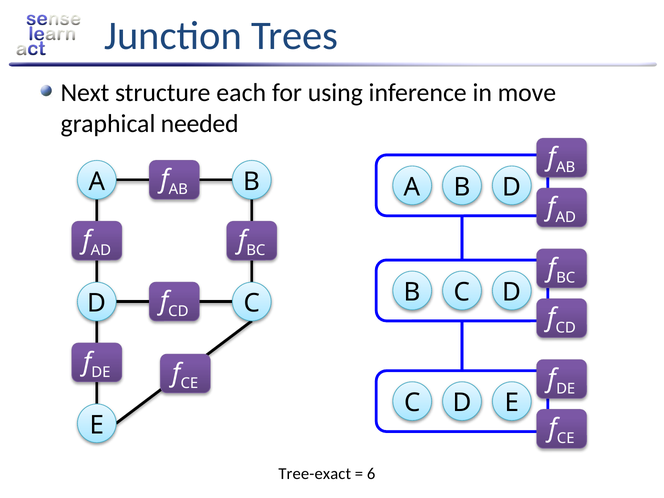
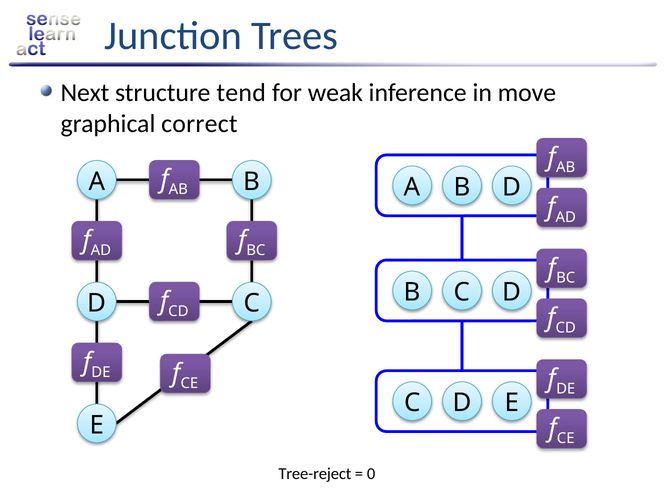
each: each -> tend (241, 93)
using: using -> weak (335, 93)
needed: needed -> correct (199, 124)
Tree-exact: Tree-exact -> Tree-reject (315, 474)
6: 6 -> 0 (371, 474)
